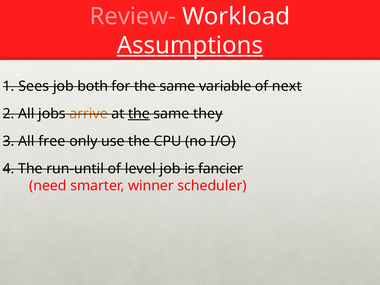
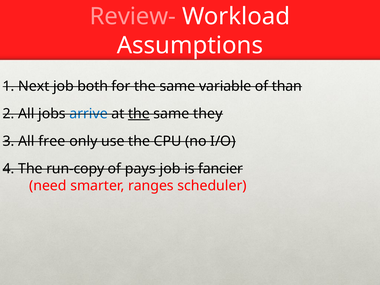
Assumptions underline: present -> none (190, 45)
Sees: Sees -> Next (34, 86)
next: next -> than (287, 86)
arrive colour: orange -> blue (89, 114)
run-until: run-until -> run-copy (75, 169)
level: level -> pays (140, 169)
winner: winner -> ranges (151, 186)
